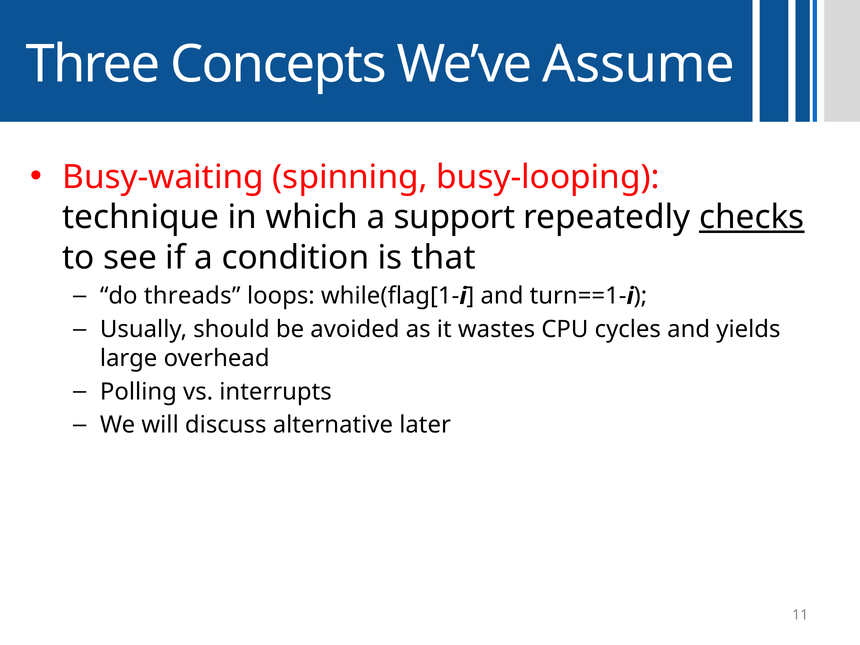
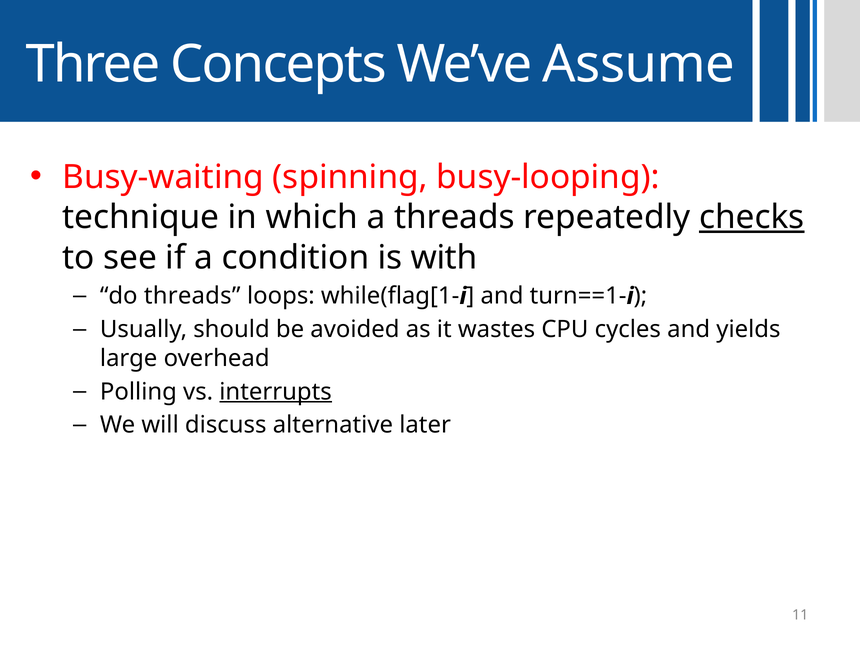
a support: support -> threads (454, 217)
that: that -> with (444, 258)
interrupts underline: none -> present (276, 392)
